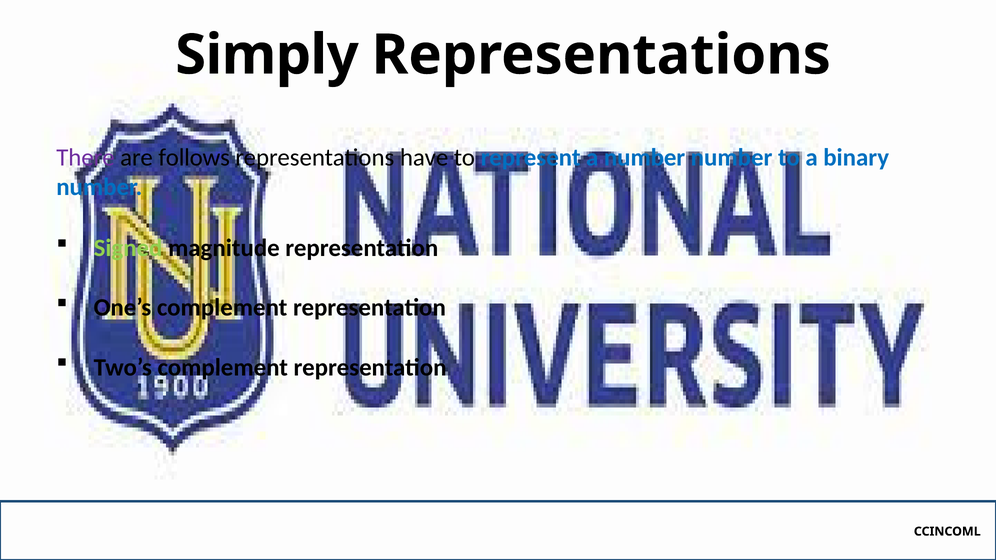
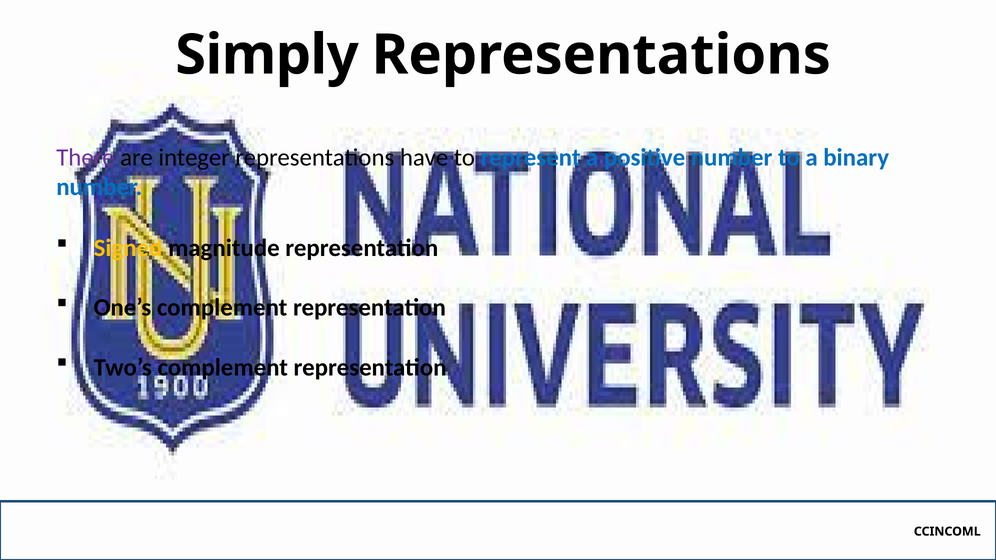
follows: follows -> integer (194, 157)
a number: number -> positive (645, 157)
Signed colour: light green -> yellow (128, 248)
